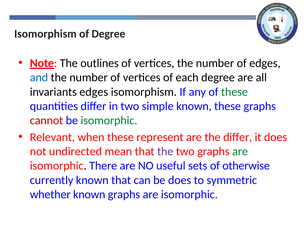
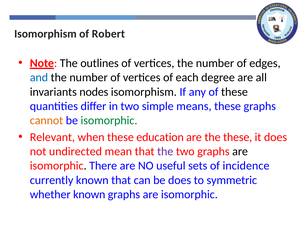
of Degree: Degree -> Robert (108, 34)
invariants edges: edges -> nodes (94, 92)
these colour: green -> black (234, 92)
simple known: known -> means (194, 106)
cannot colour: red -> orange (46, 120)
represent: represent -> education (160, 137)
the differ: differ -> these (238, 137)
are colour: green -> black (240, 151)
otherwise: otherwise -> incidence (246, 165)
